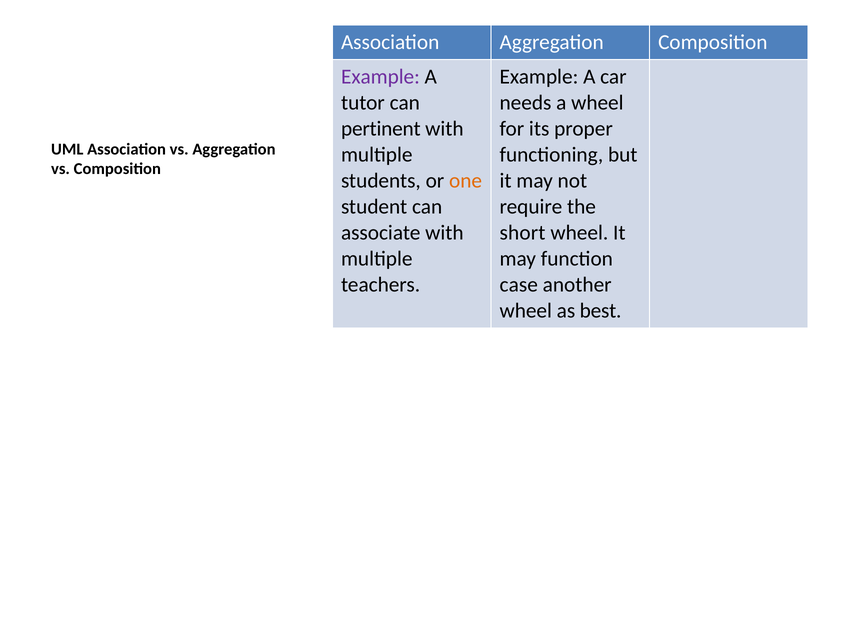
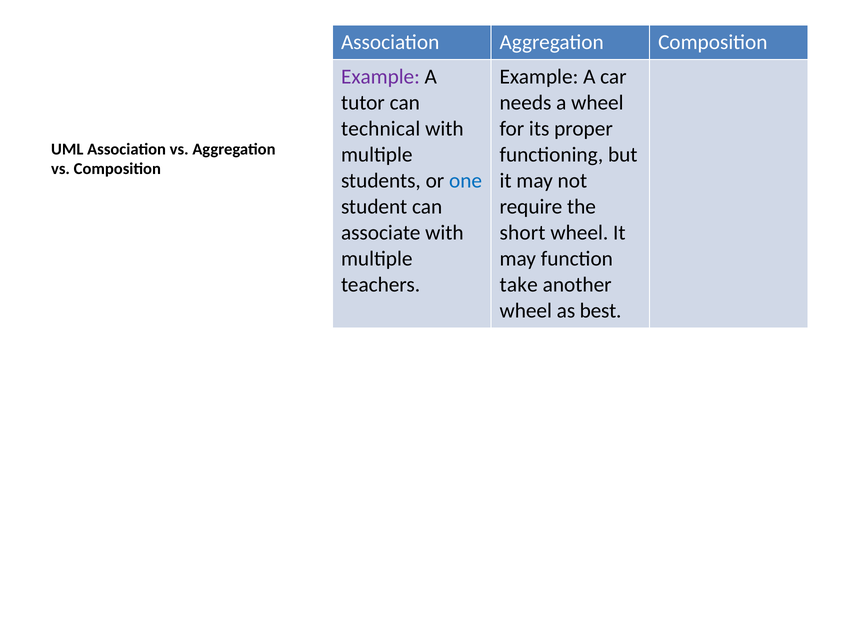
pertinent: pertinent -> technical (381, 129)
one colour: orange -> blue (466, 181)
case: case -> take (519, 285)
